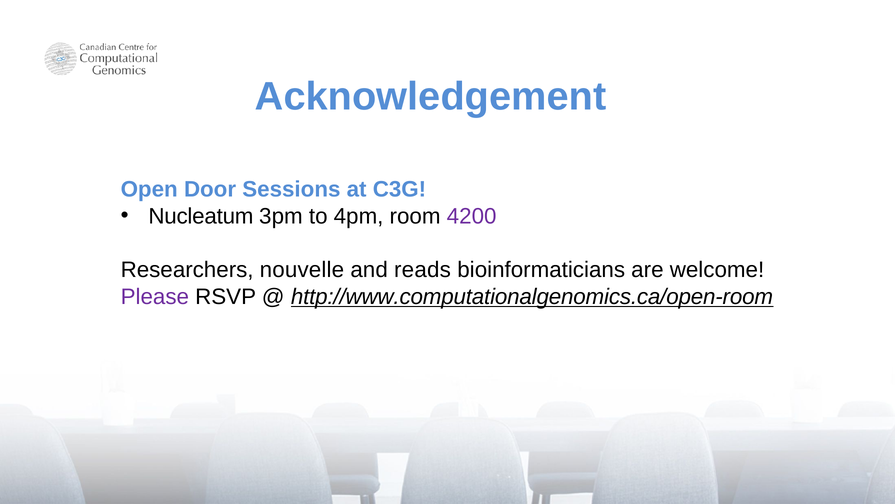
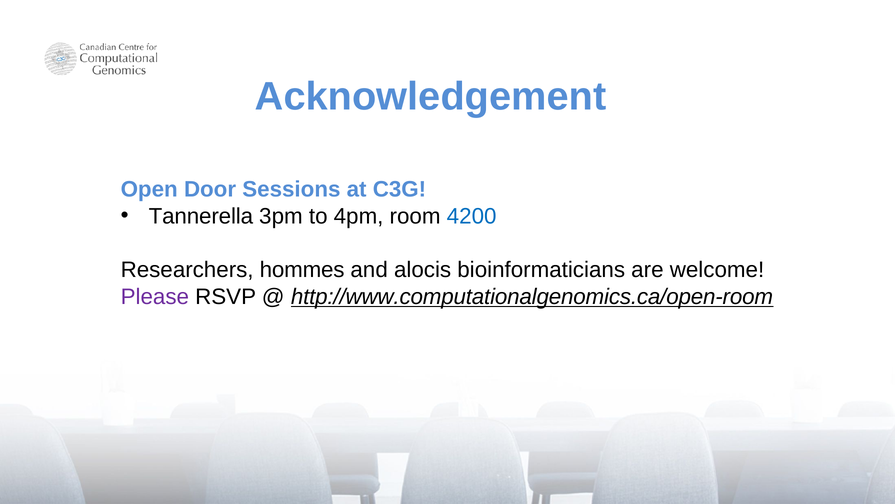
Nucleatum: Nucleatum -> Tannerella (201, 216)
4200 colour: purple -> blue (472, 216)
nouvelle: nouvelle -> hommes (302, 270)
reads: reads -> alocis (423, 270)
